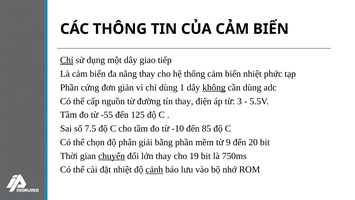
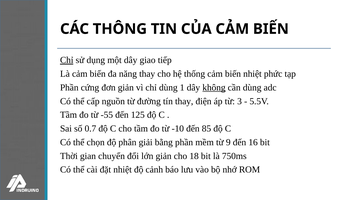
7.5: 7.5 -> 0.7 (90, 128)
20: 20 -> 16 (253, 142)
chuyển underline: present -> none (112, 156)
lớn thay: thay -> giản (164, 156)
19: 19 -> 18 (194, 156)
cảnh underline: present -> none (154, 169)
